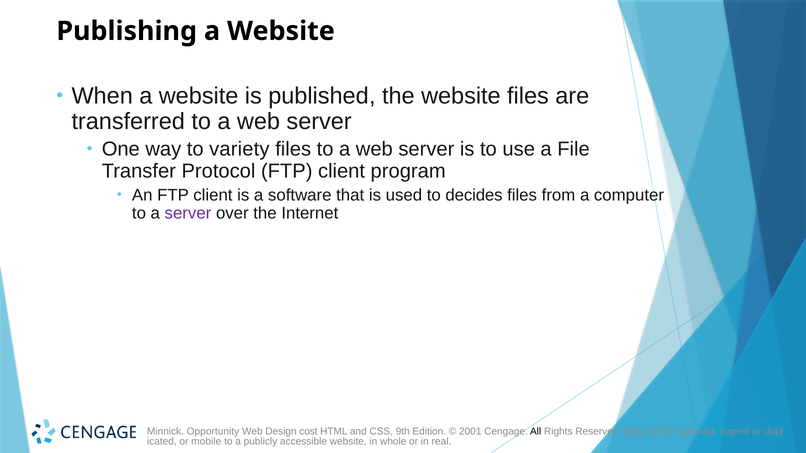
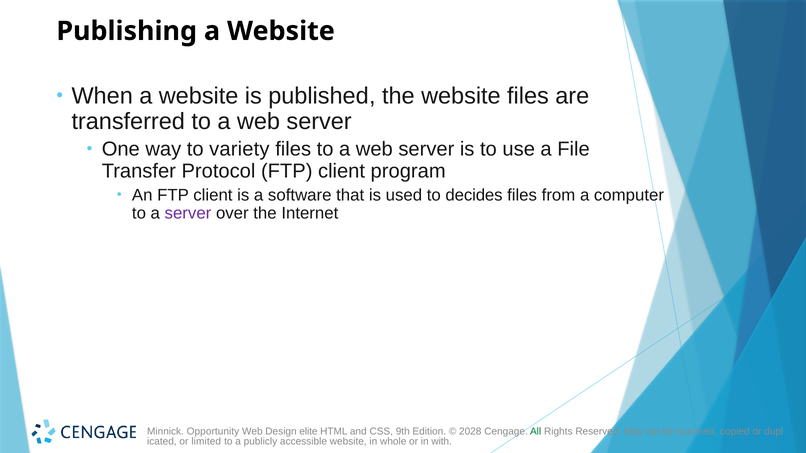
cost: cost -> elite (308, 432)
2001: 2001 -> 2028 (470, 432)
All colour: black -> green (536, 432)
mobile: mobile -> limited (206, 442)
real: real -> with (442, 442)
